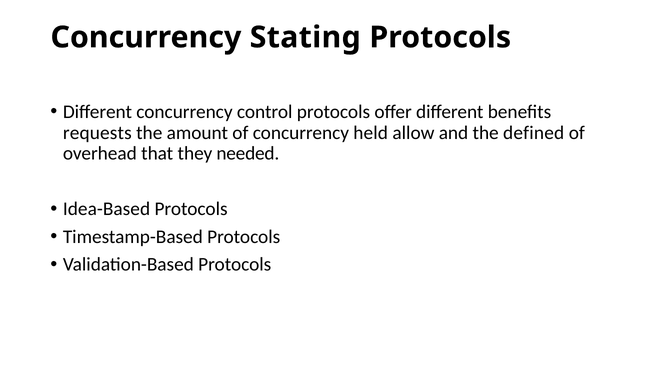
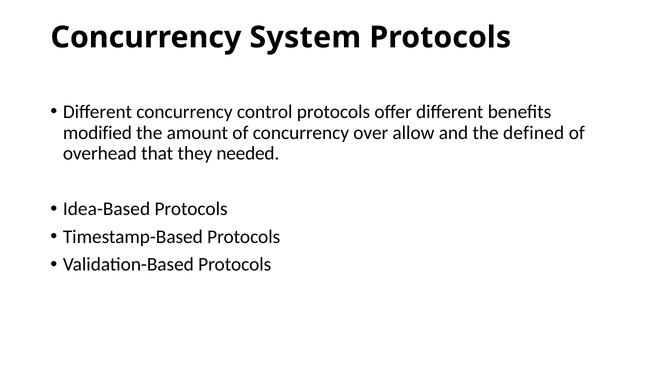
Stating: Stating -> System (305, 37)
requests: requests -> modified (97, 133)
held: held -> over (371, 133)
